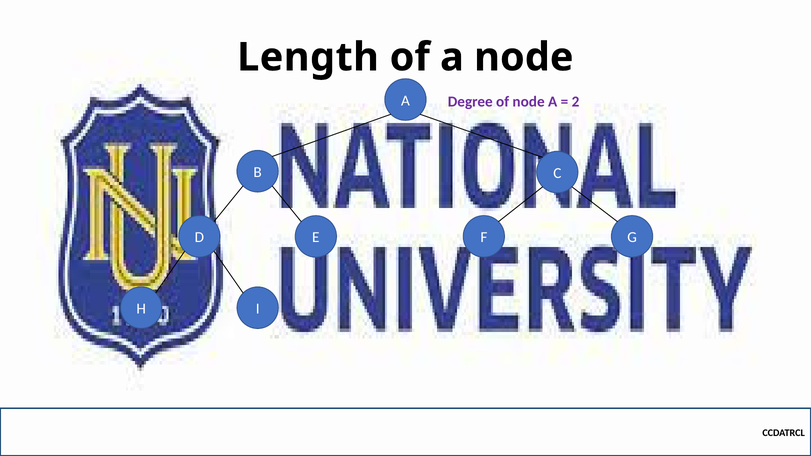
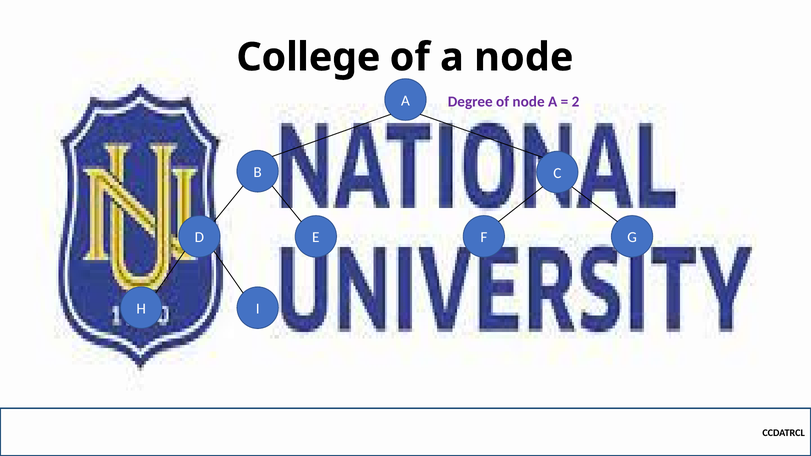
Length: Length -> College (308, 57)
